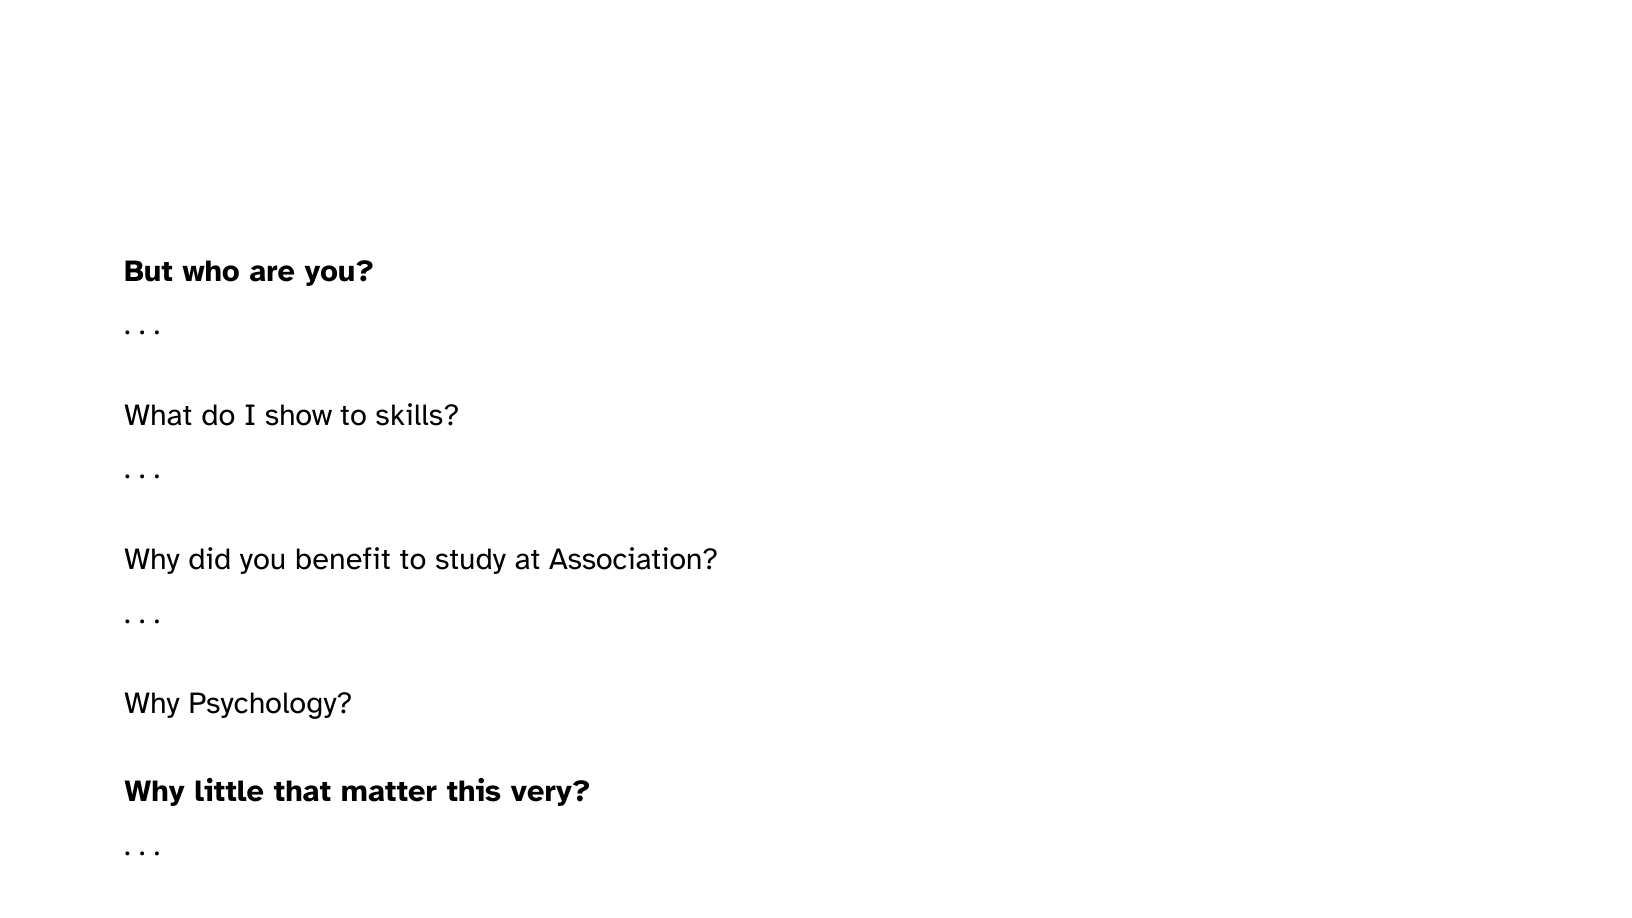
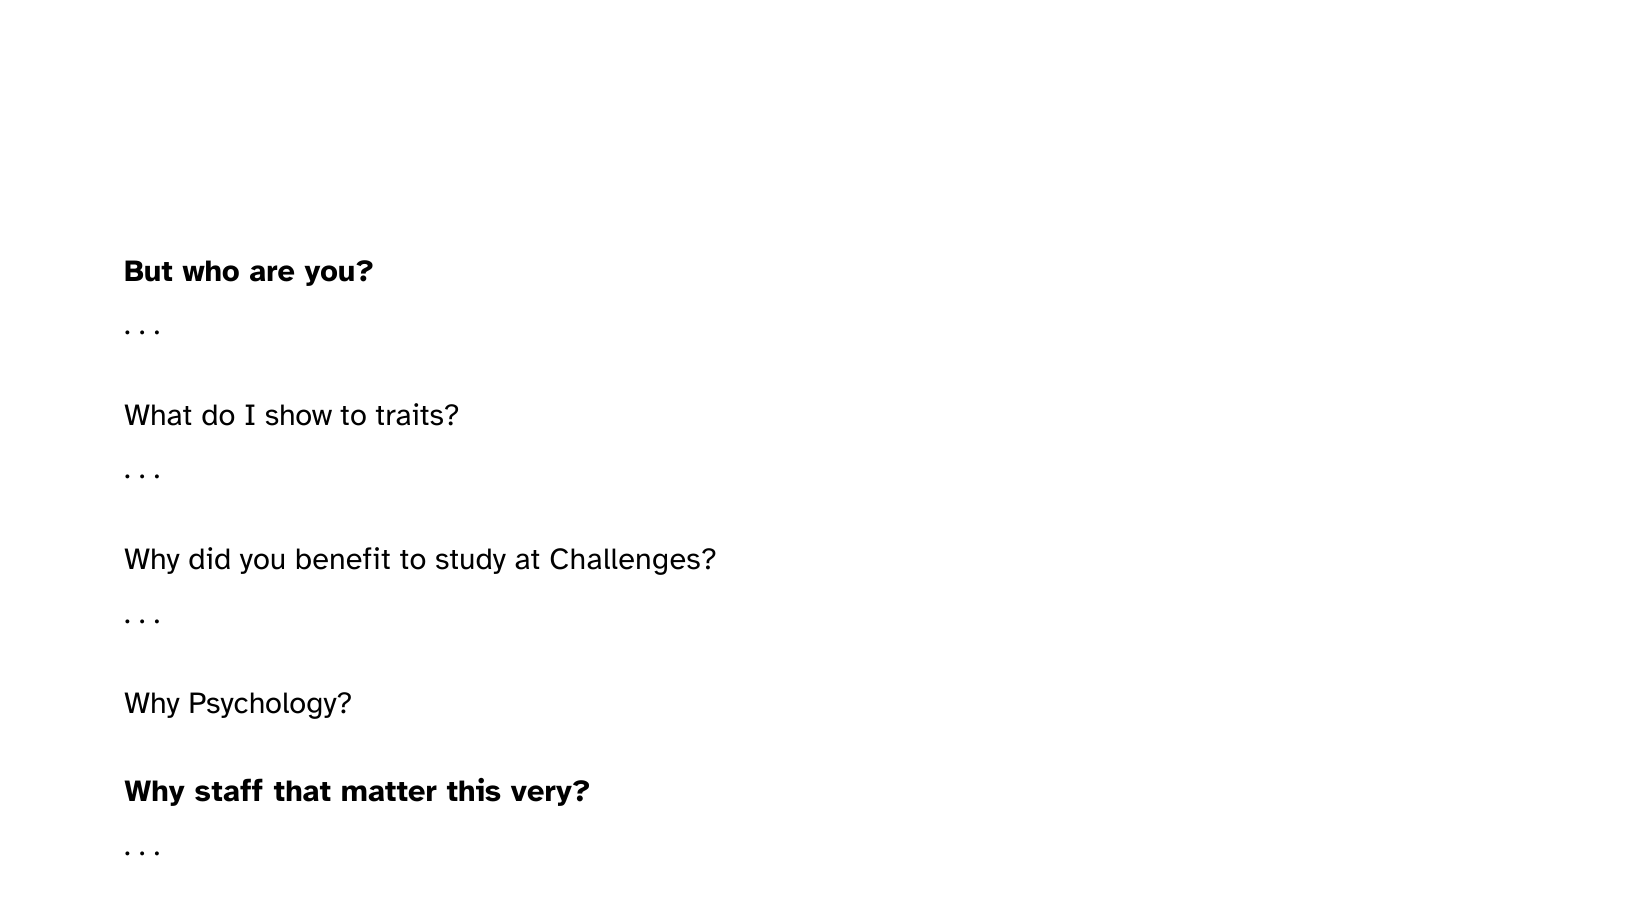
skills: skills -> traits (418, 415)
at Association: Association -> Challenges (633, 559)
Why little: little -> staff (229, 791)
